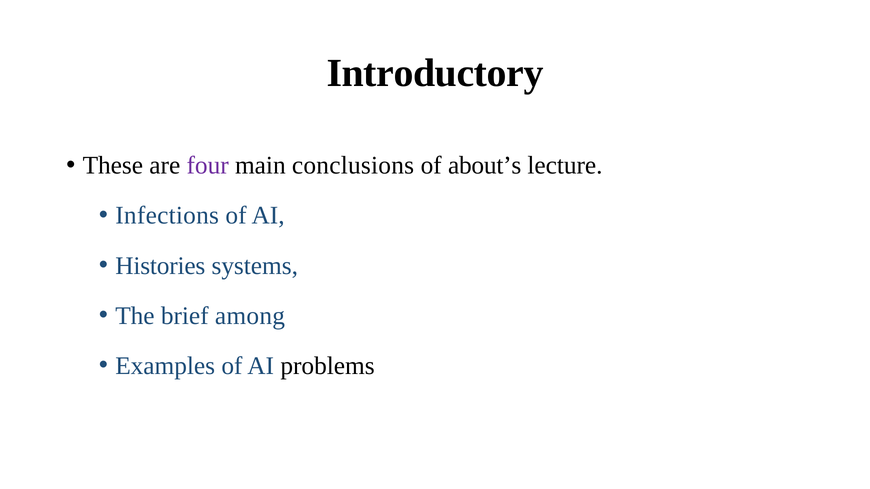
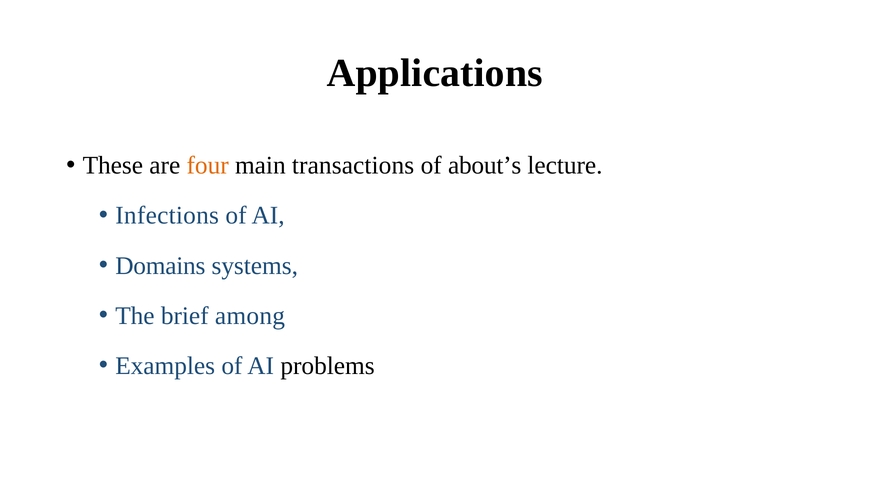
Introductory: Introductory -> Applications (435, 73)
four colour: purple -> orange (208, 166)
conclusions: conclusions -> transactions (353, 166)
Histories: Histories -> Domains (160, 266)
